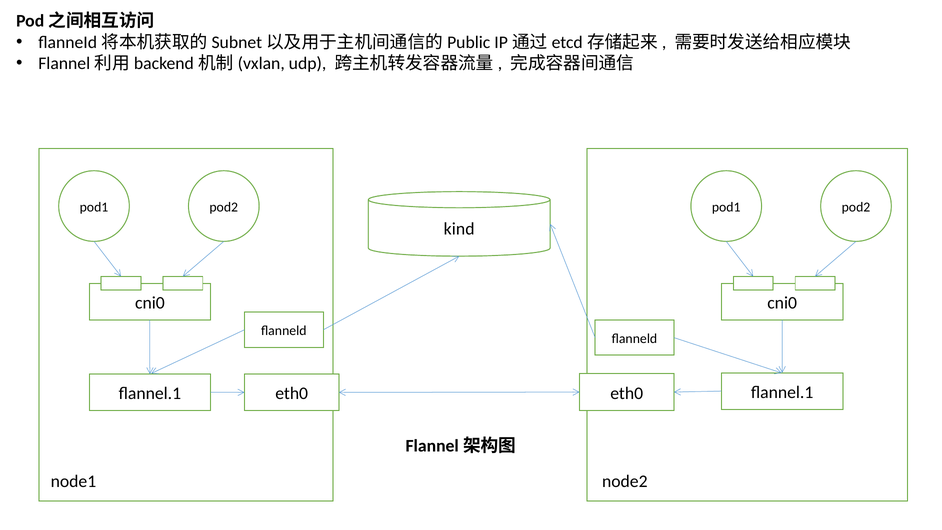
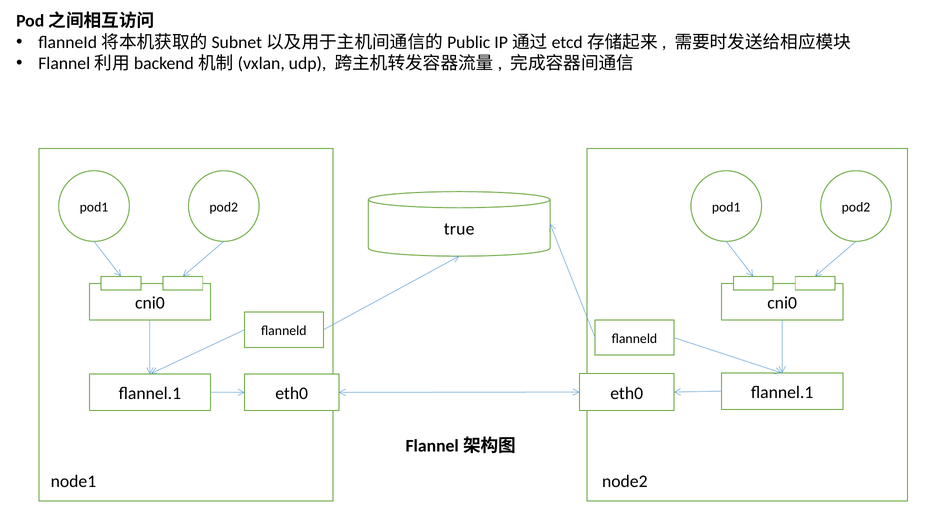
kind: kind -> true (459, 229)
